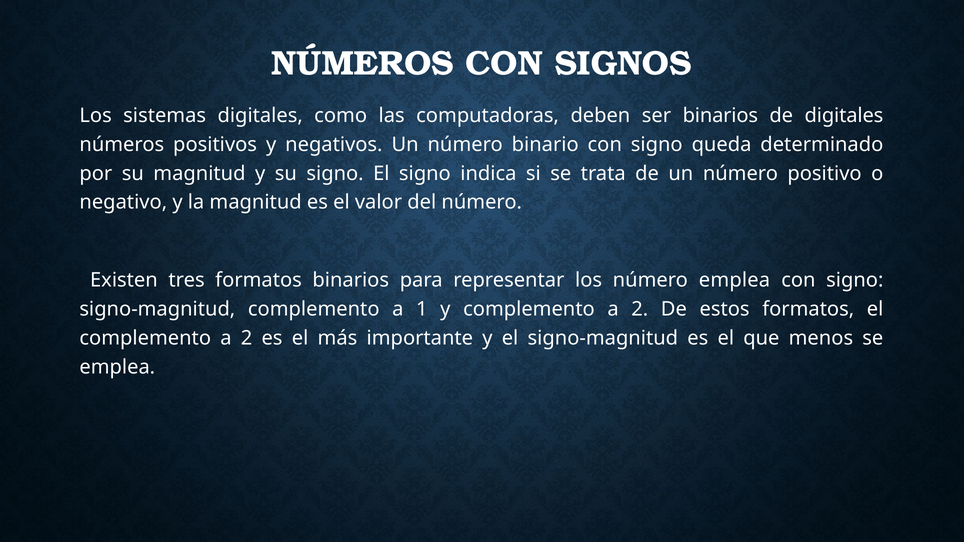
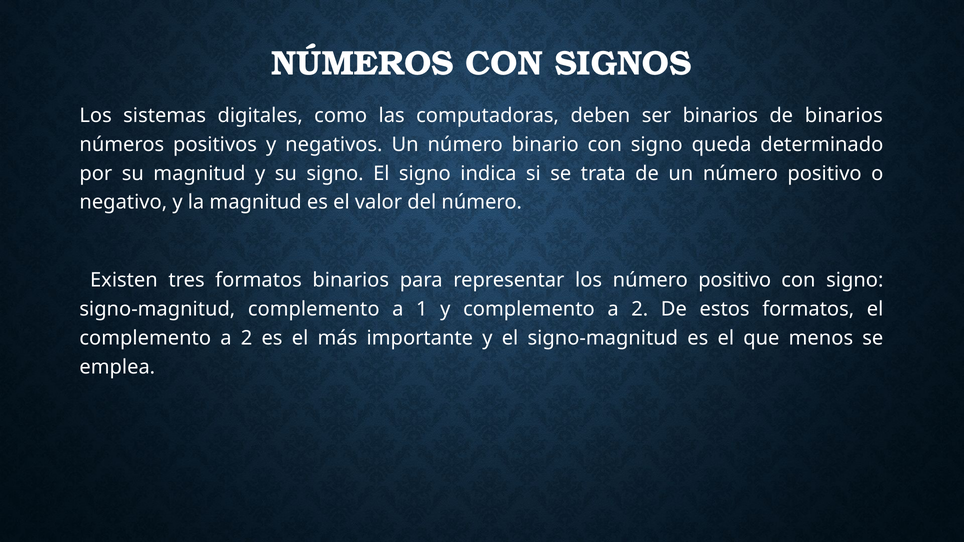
de digitales: digitales -> binarios (844, 116)
los número emplea: emplea -> positivo (735, 280)
